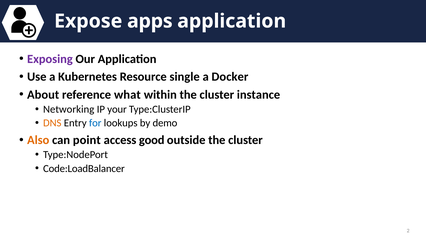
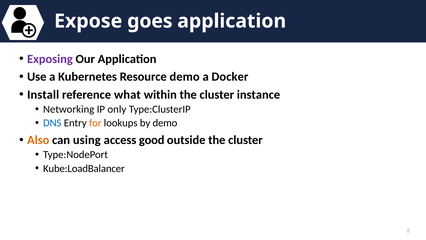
apps: apps -> goes (150, 21)
Resource single: single -> demo (185, 77)
About: About -> Install (43, 95)
your: your -> only (117, 109)
DNS colour: orange -> blue (52, 123)
for colour: blue -> orange (95, 123)
point: point -> using (87, 140)
Code:LoadBalancer: Code:LoadBalancer -> Kube:LoadBalancer (84, 168)
